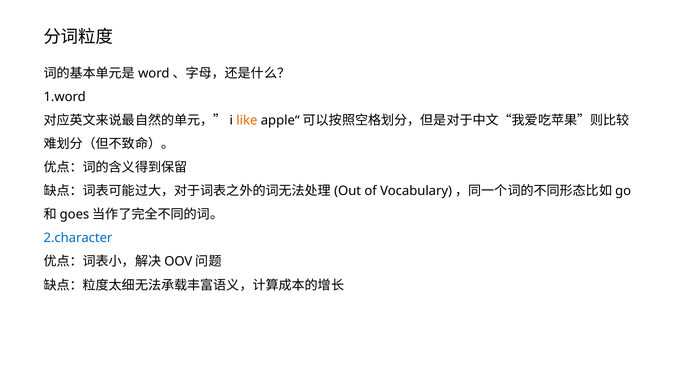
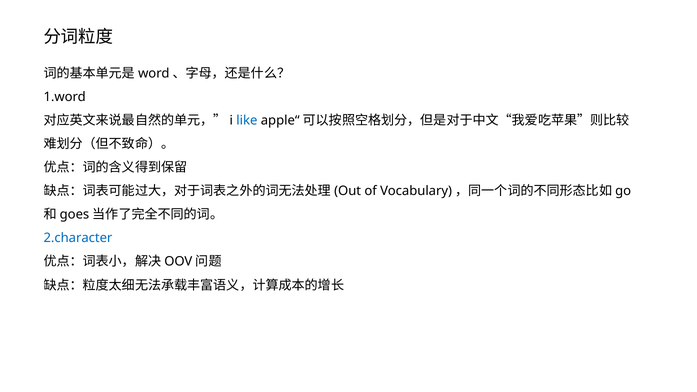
like colour: orange -> blue (247, 121)
